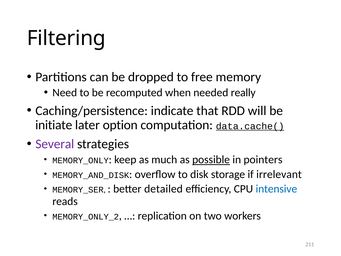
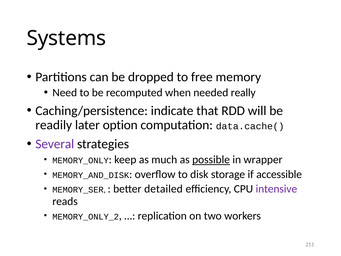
Filtering: Filtering -> Systems (66, 38)
initiate: initiate -> readily (54, 125)
data.cache( underline: present -> none (250, 126)
pointers: pointers -> wrapper (263, 160)
irrelevant: irrelevant -> accessible (279, 174)
intensive colour: blue -> purple (276, 189)
